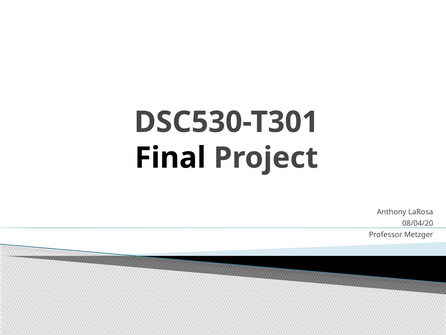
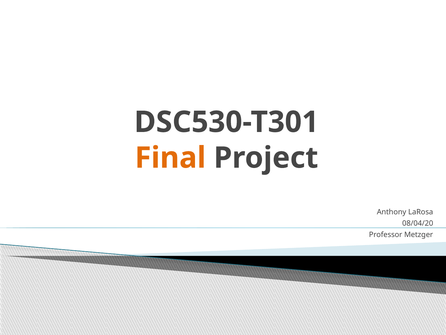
Final colour: black -> orange (170, 158)
